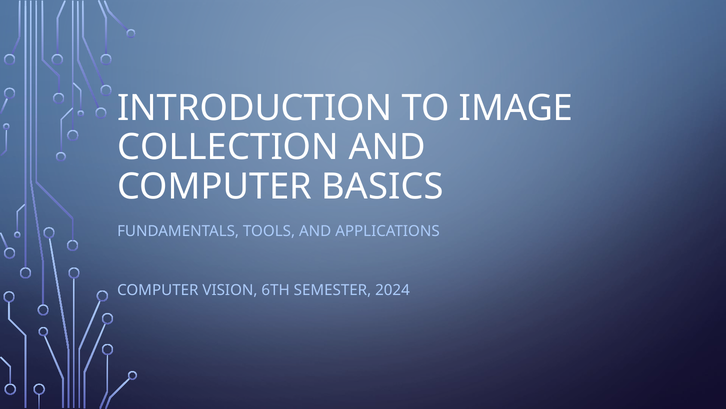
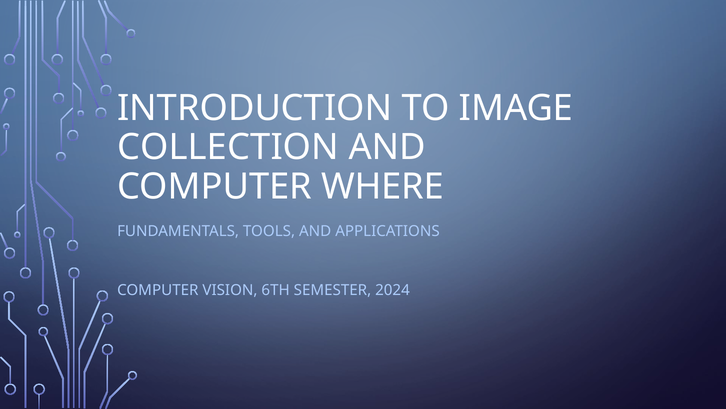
BASICS: BASICS -> WHERE (383, 186)
